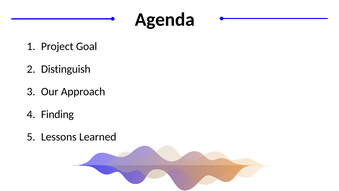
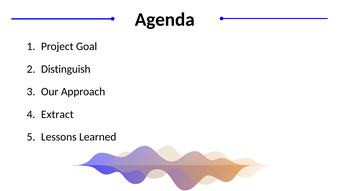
Finding: Finding -> Extract (57, 114)
